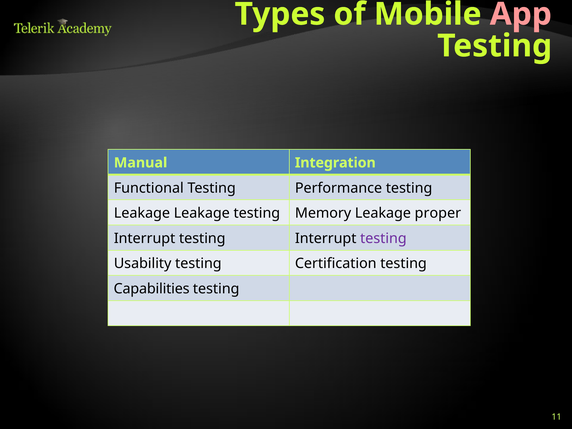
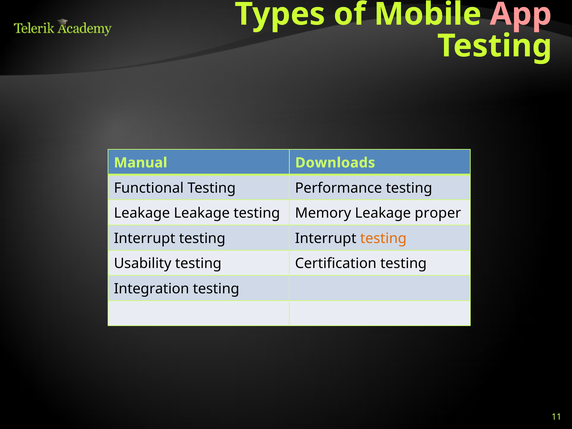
Integration: Integration -> Downloads (335, 163)
testing colour: purple -> orange (383, 238)
Capabilities: Capabilities -> Integration (152, 289)
